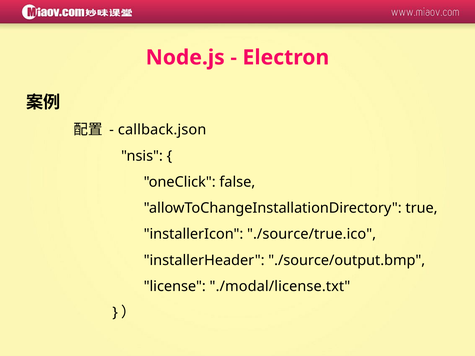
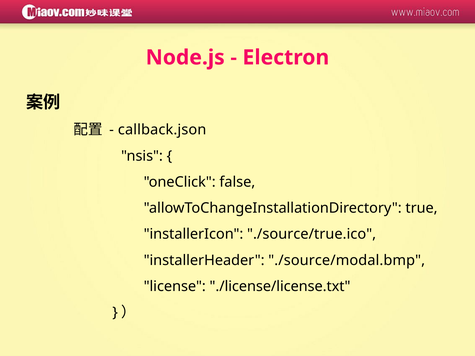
./source/output.bmp: ./source/output.bmp -> ./source/modal.bmp (347, 260)
./modal/license.txt: ./modal/license.txt -> ./license/license.txt (280, 287)
